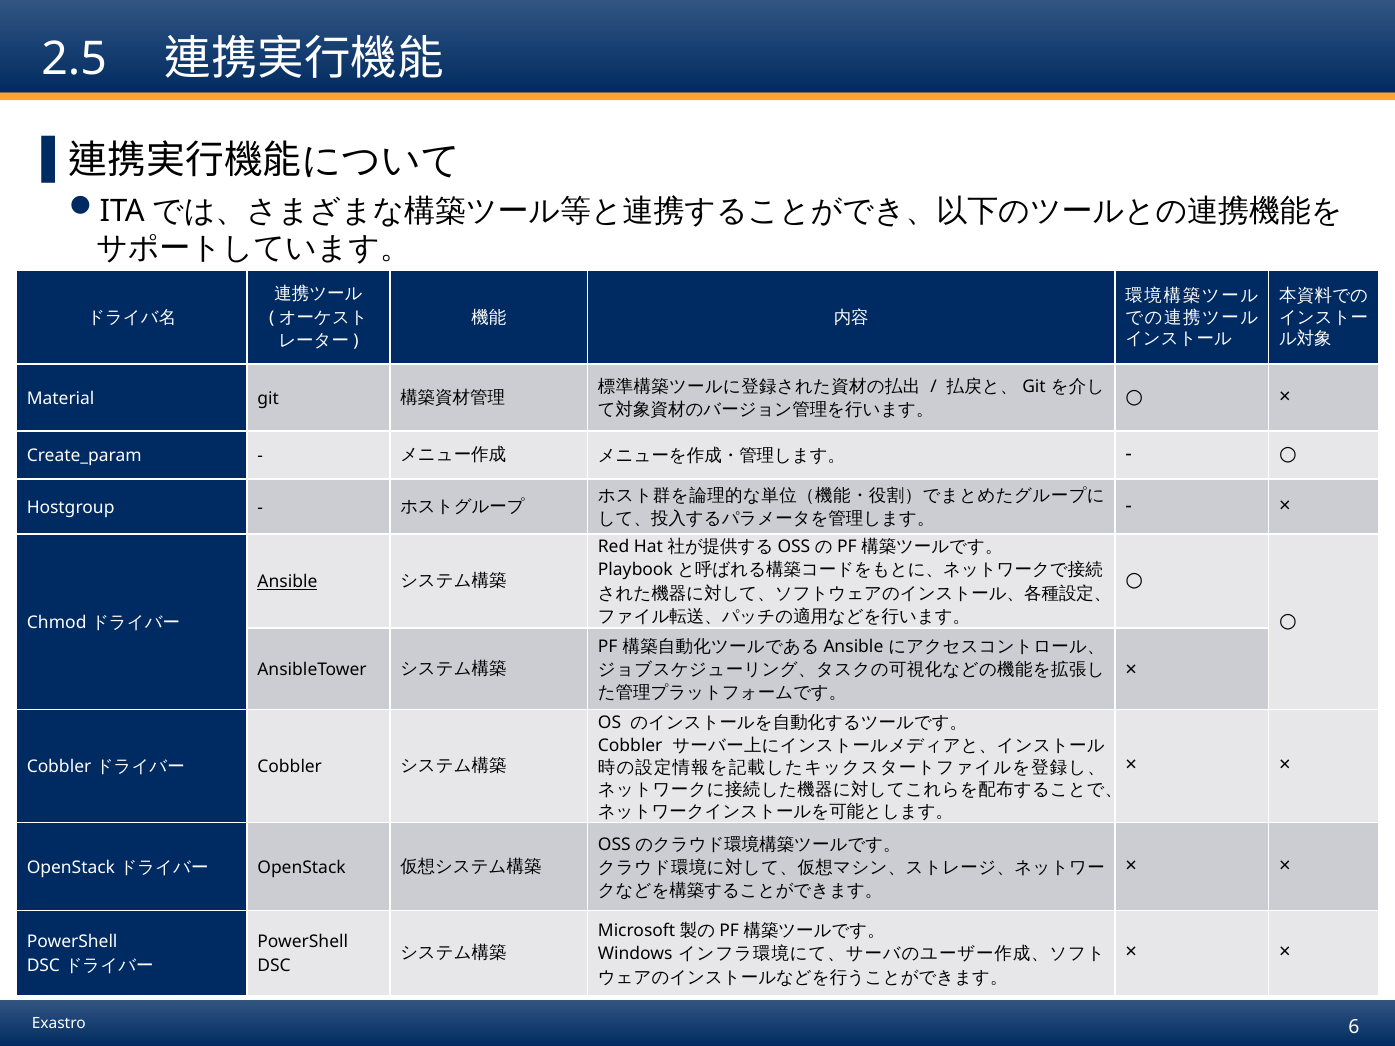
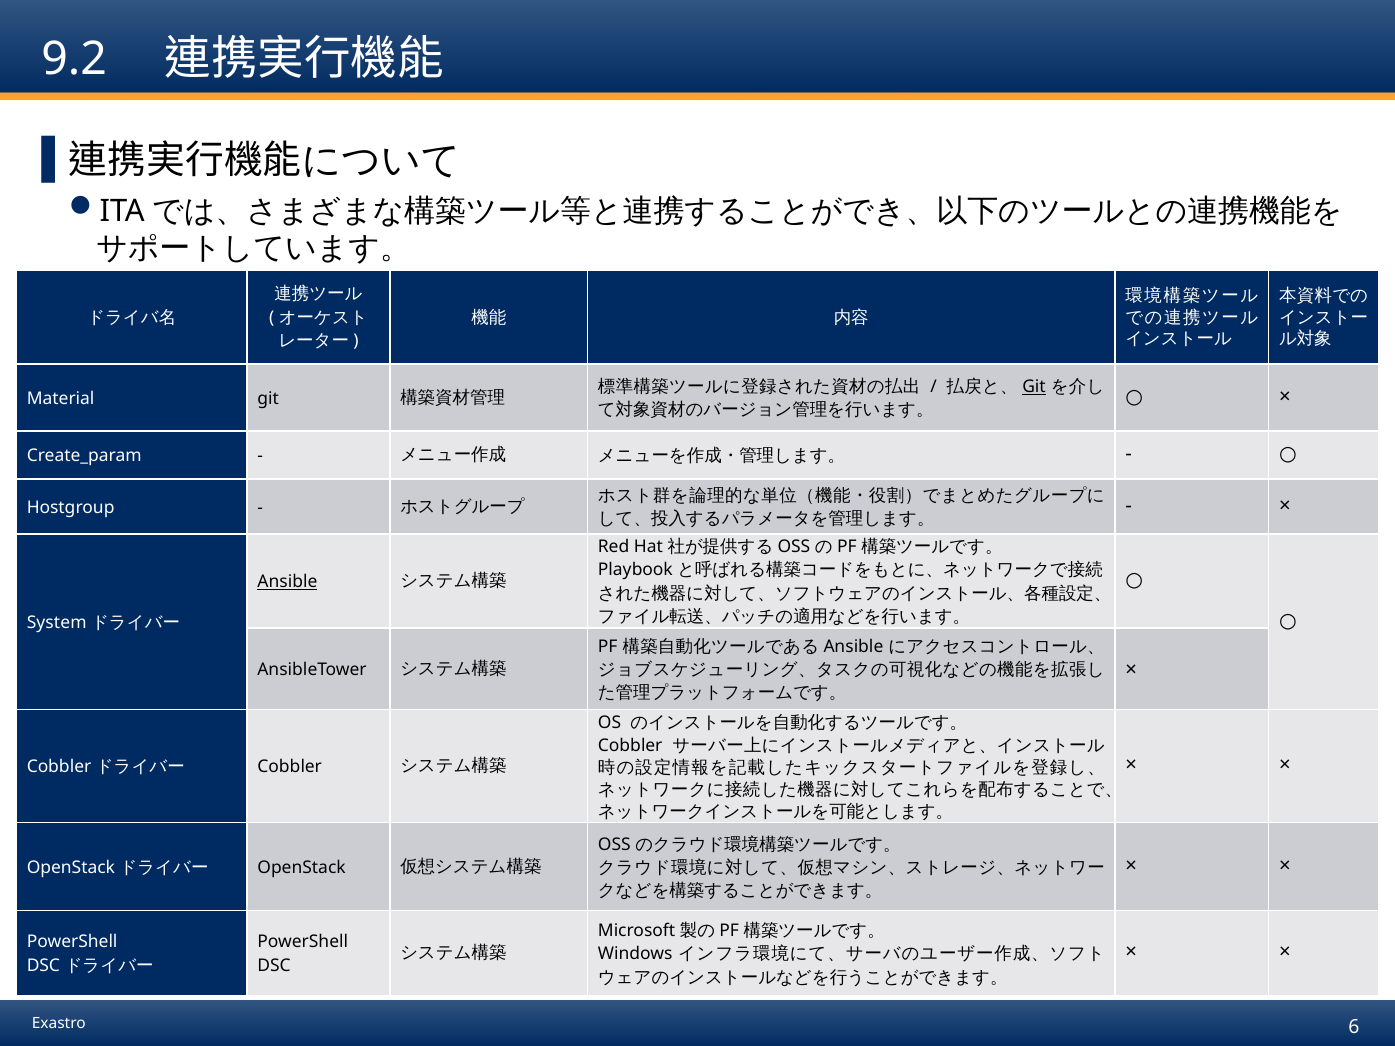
2.5: 2.5 -> 9.2 (74, 59)
Git underline: none -> present (1034, 387)
Chmod: Chmod -> System (57, 623)
